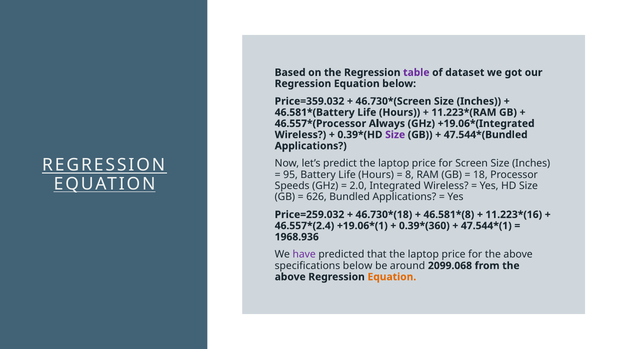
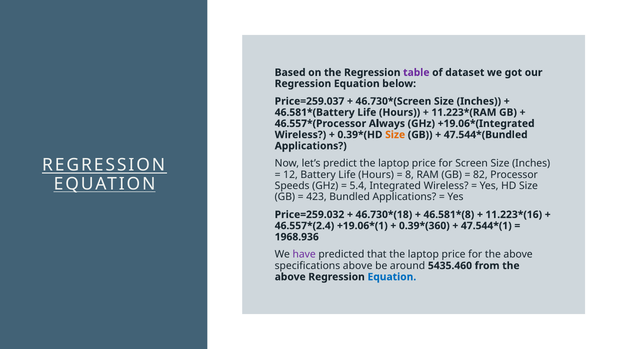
Price=359.032: Price=359.032 -> Price=259.037 (310, 101)
Size colour: purple -> orange (395, 135)
95: 95 -> 12 (291, 175)
18: 18 -> 82 (480, 175)
2.0: 2.0 -> 5.4 (358, 186)
626: 626 -> 423 (316, 197)
specifications below: below -> above (358, 266)
2099.068: 2099.068 -> 5435.460 (450, 266)
Equation colour: orange -> blue (392, 277)
